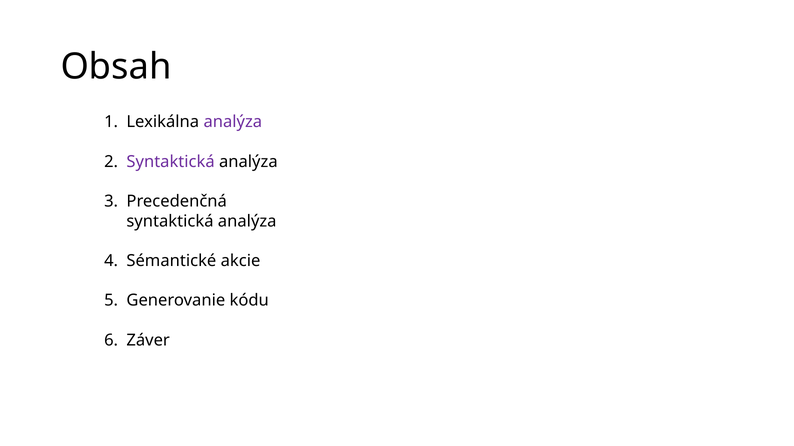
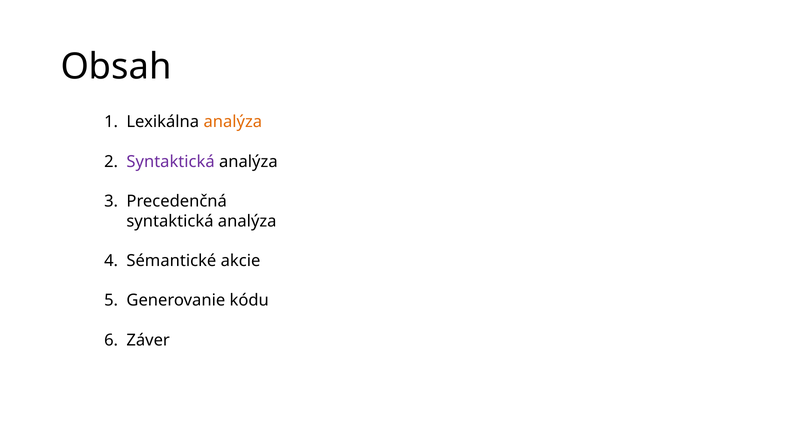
analýza colour: purple -> orange (233, 122)
